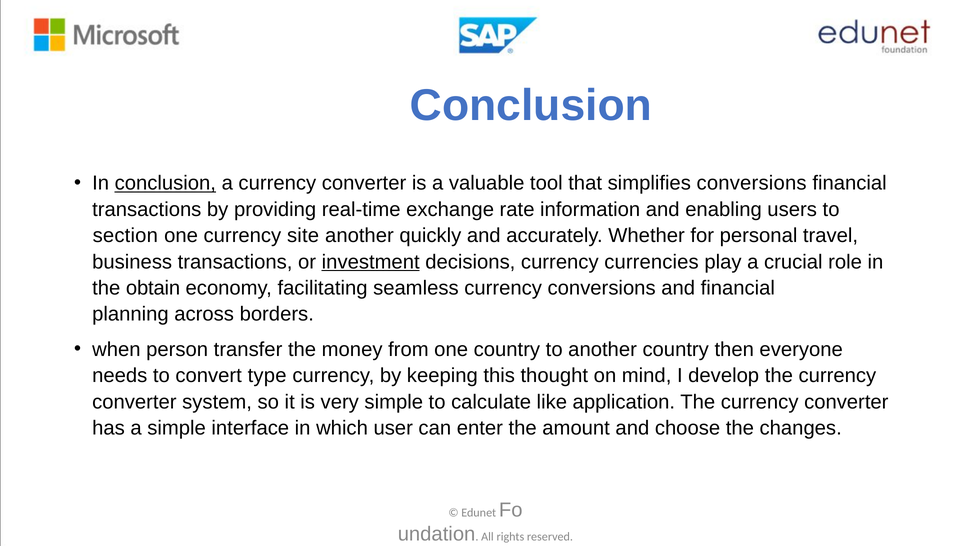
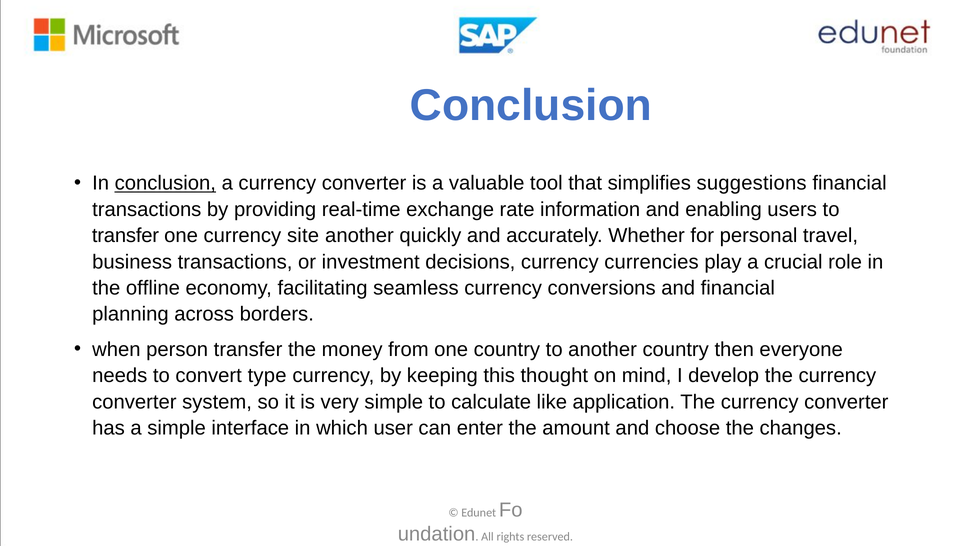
simplifies conversions: conversions -> suggestions (752, 183)
section: section -> transfer (126, 236)
investment underline: present -> none (371, 262)
obtain: obtain -> offline (153, 288)
